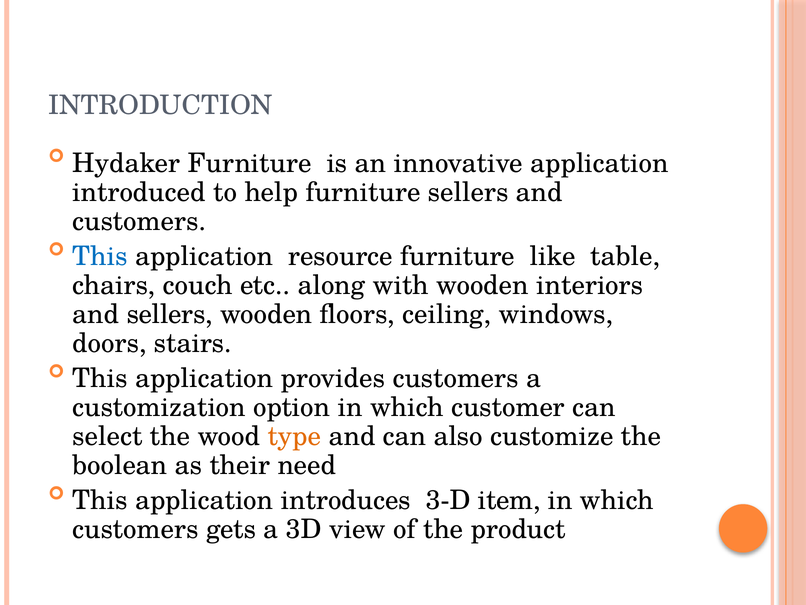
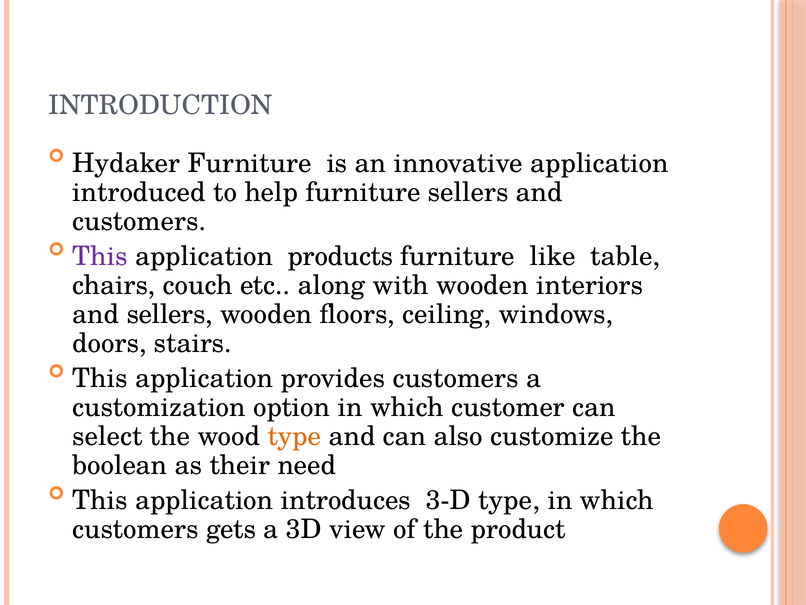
This colour: blue -> purple (100, 256)
resource: resource -> products (341, 256)
3-D item: item -> type (509, 500)
